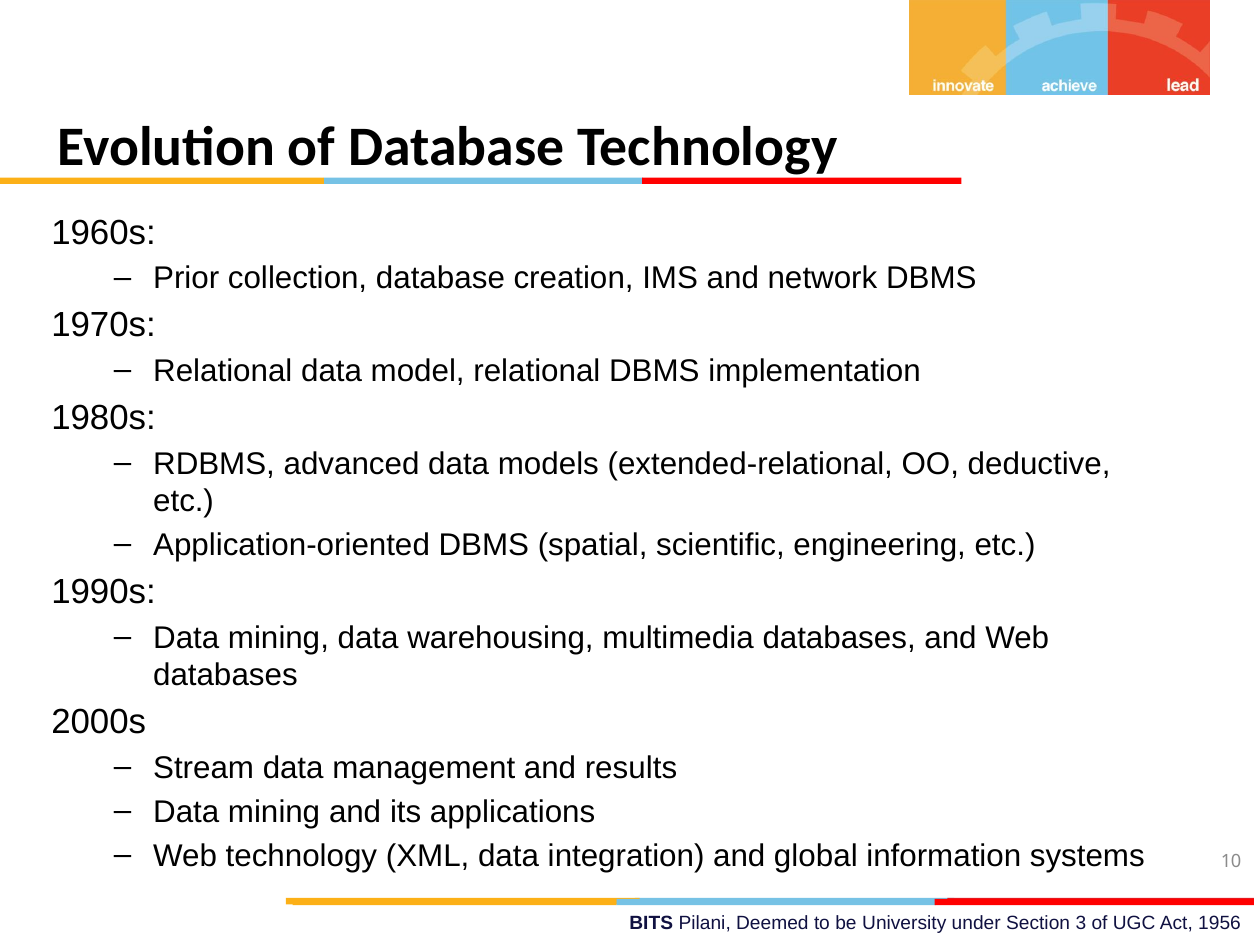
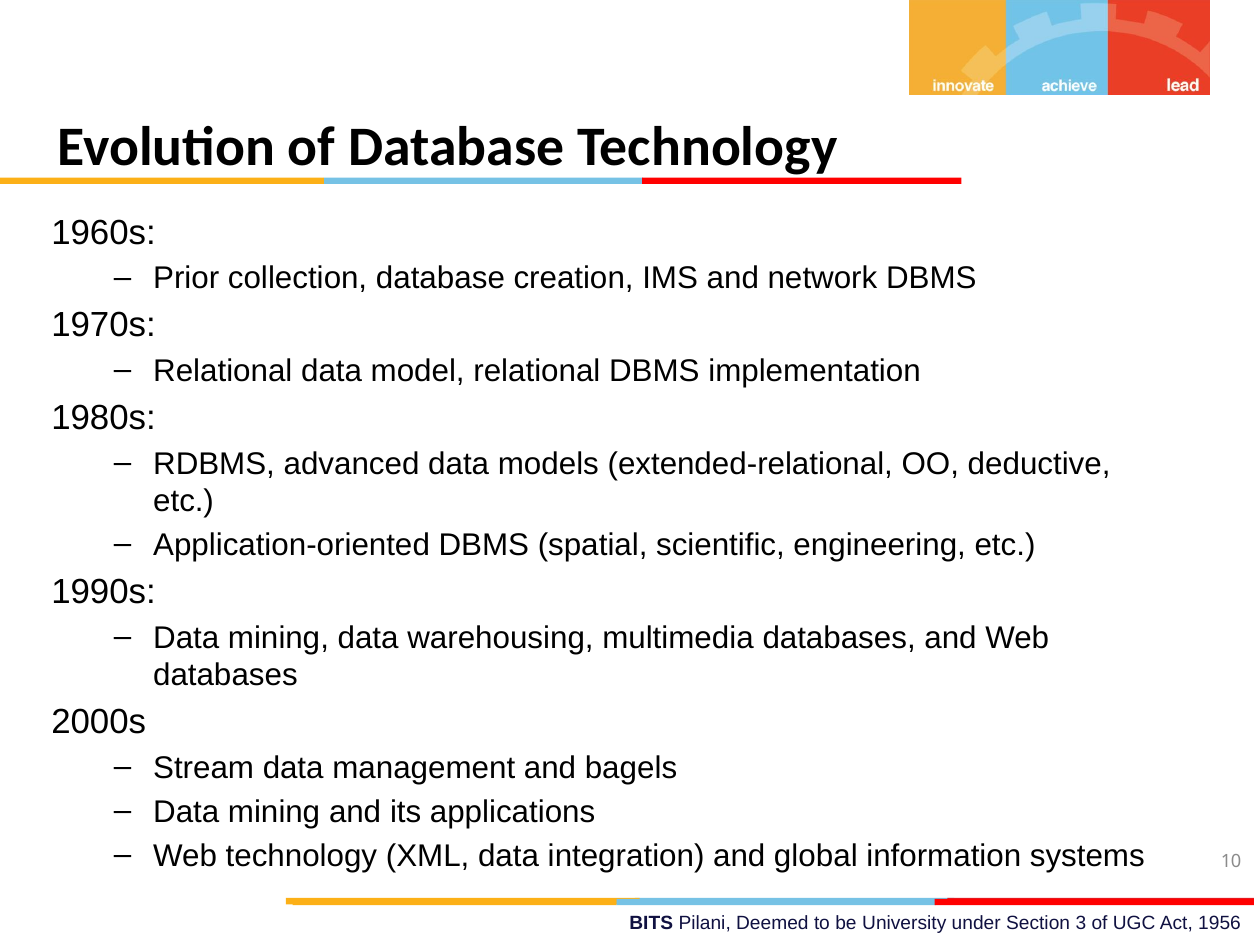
results: results -> bagels (631, 769)
